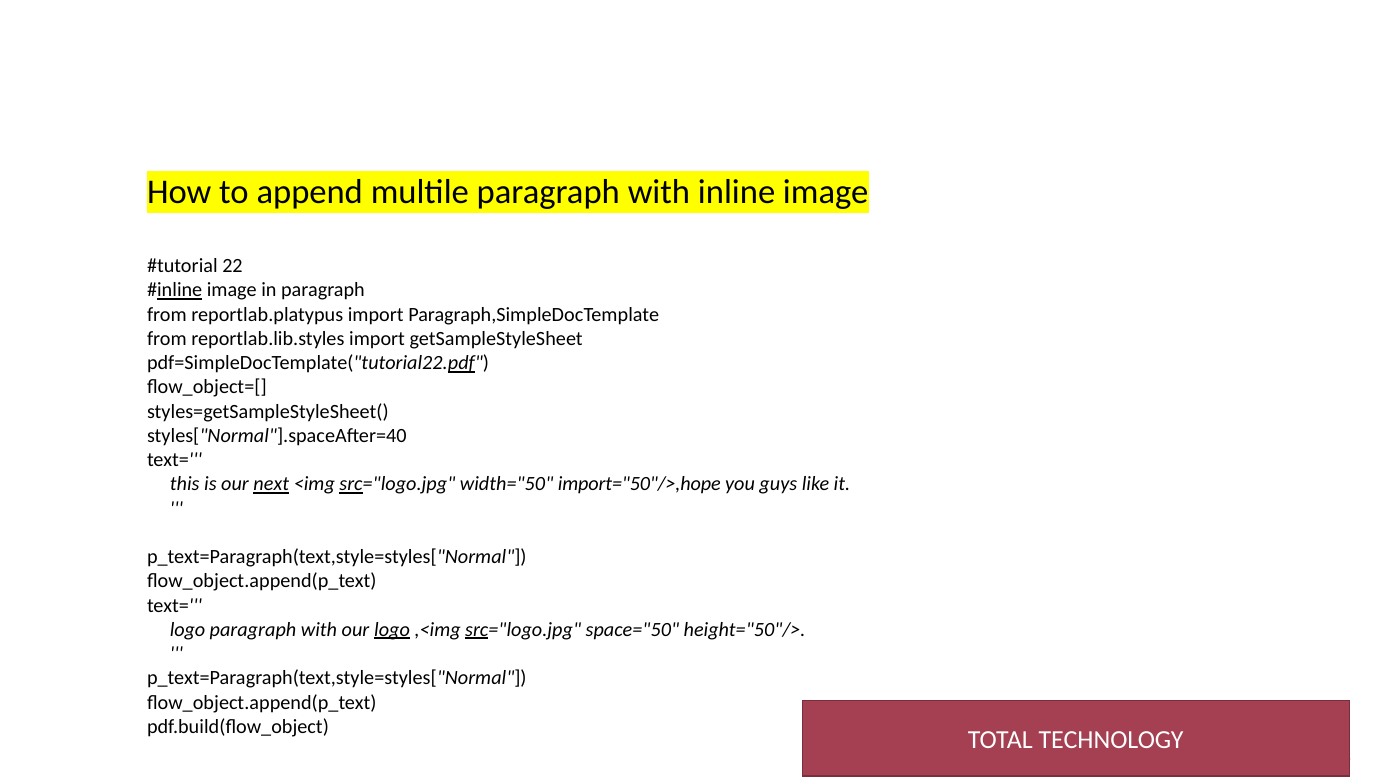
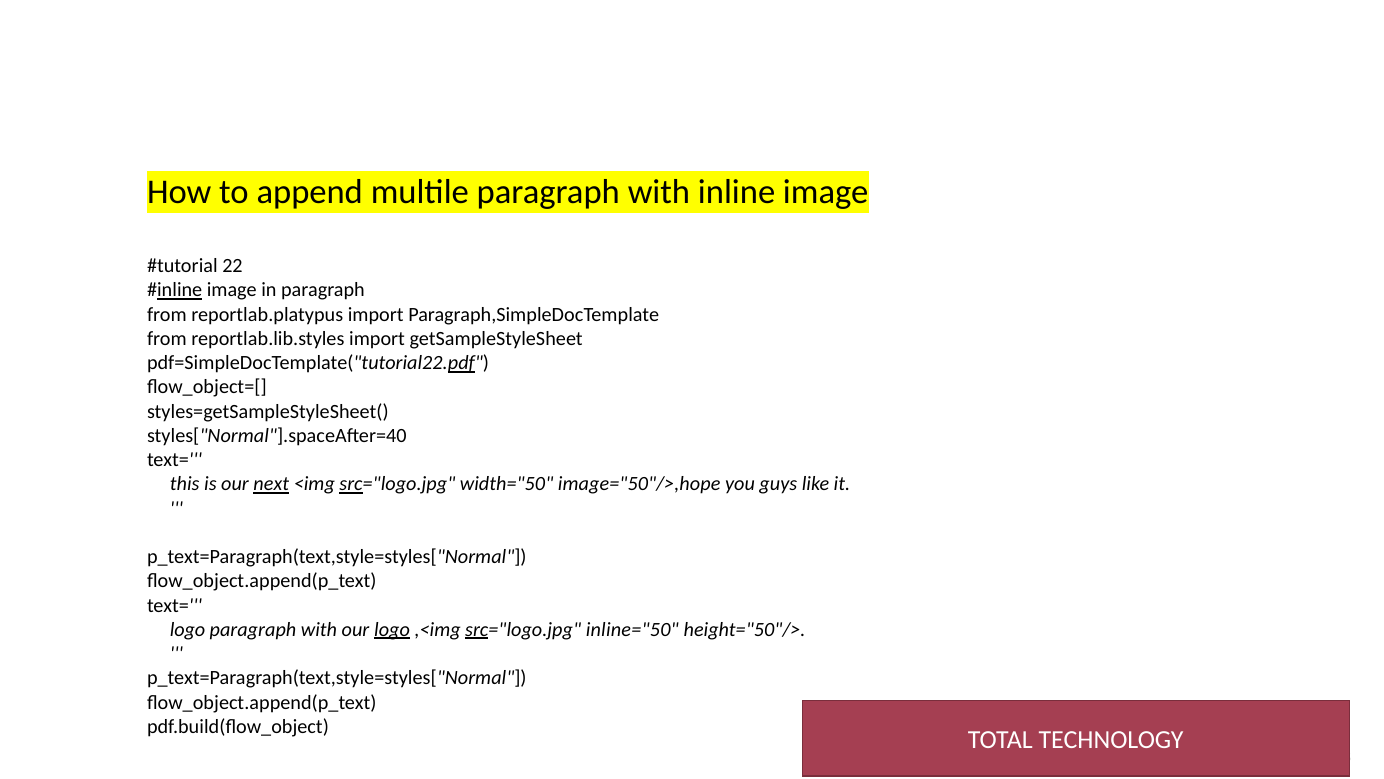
import="50"/>,hope: import="50"/>,hope -> image="50"/>,hope (639, 484)
space="50: space="50 -> inline="50 (632, 629)
